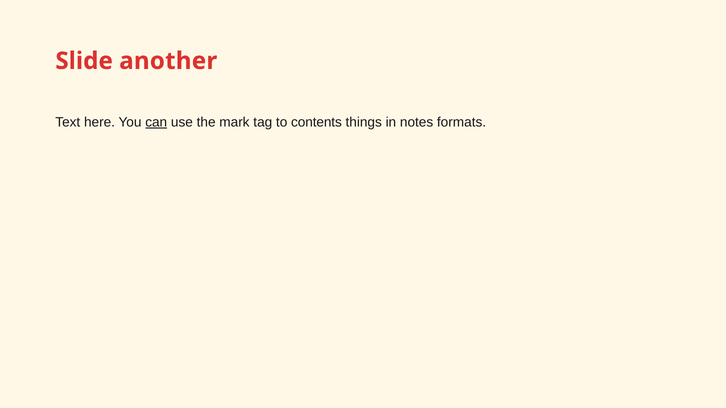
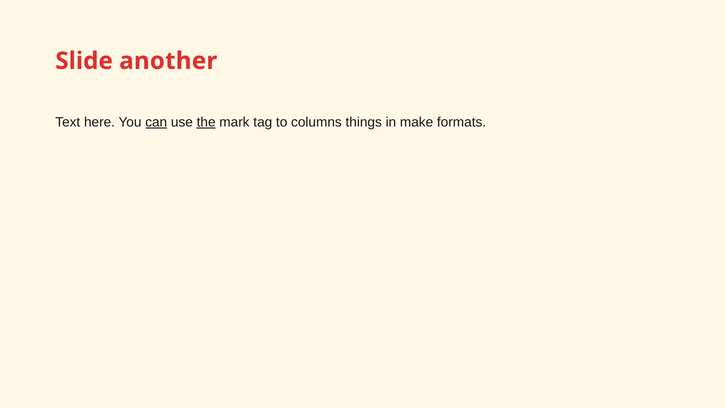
the underline: none -> present (206, 122)
contents: contents -> columns (316, 122)
notes: notes -> make (417, 122)
